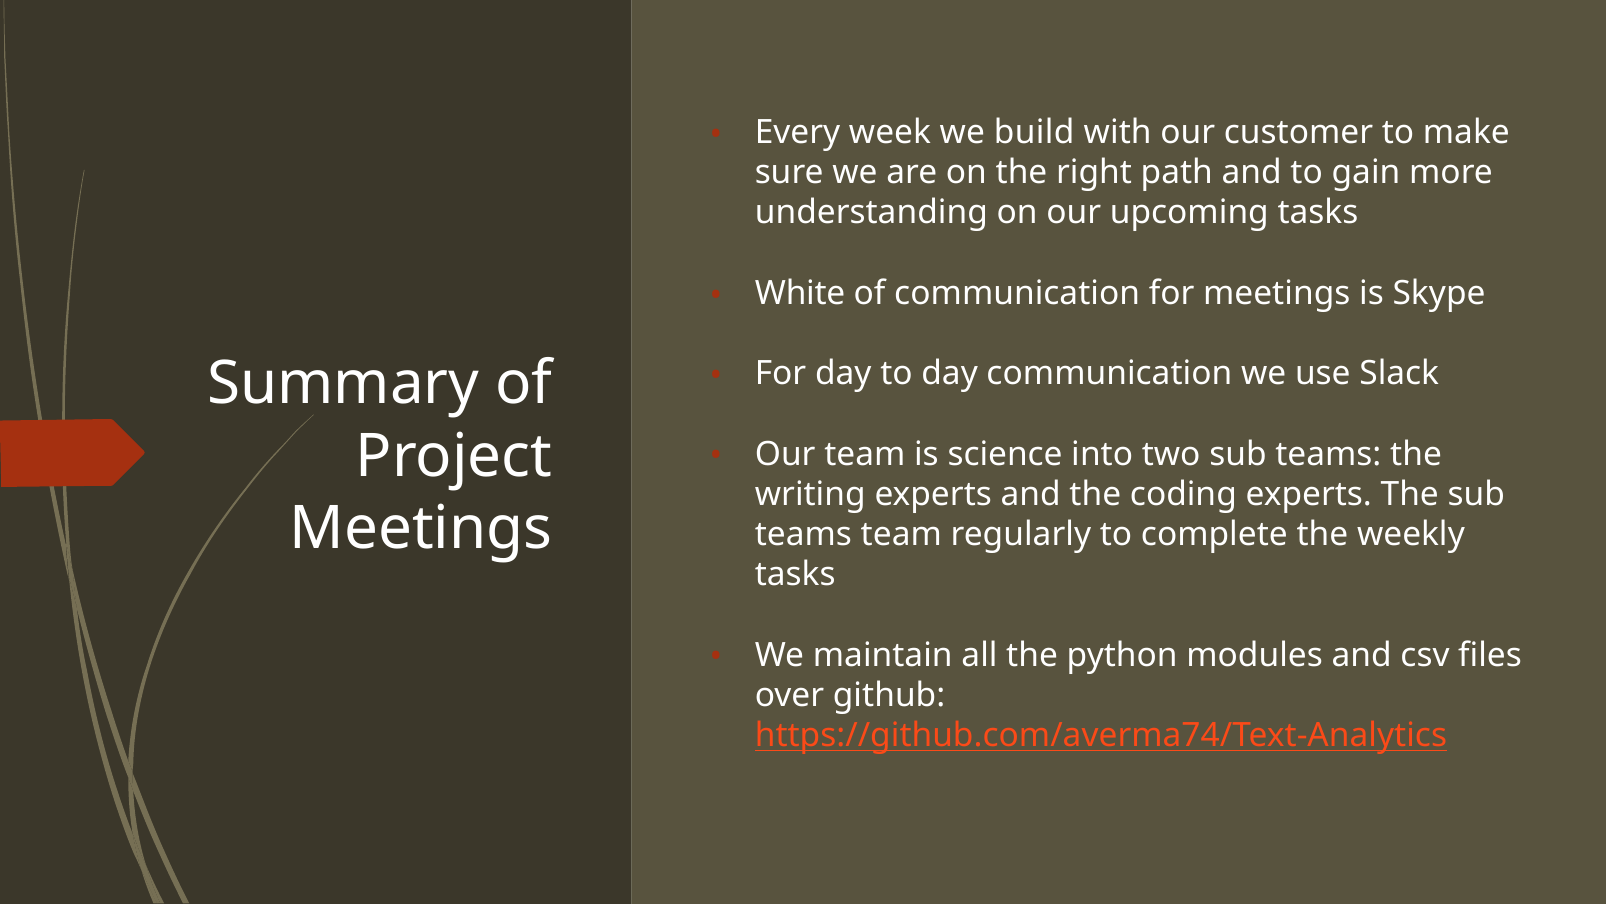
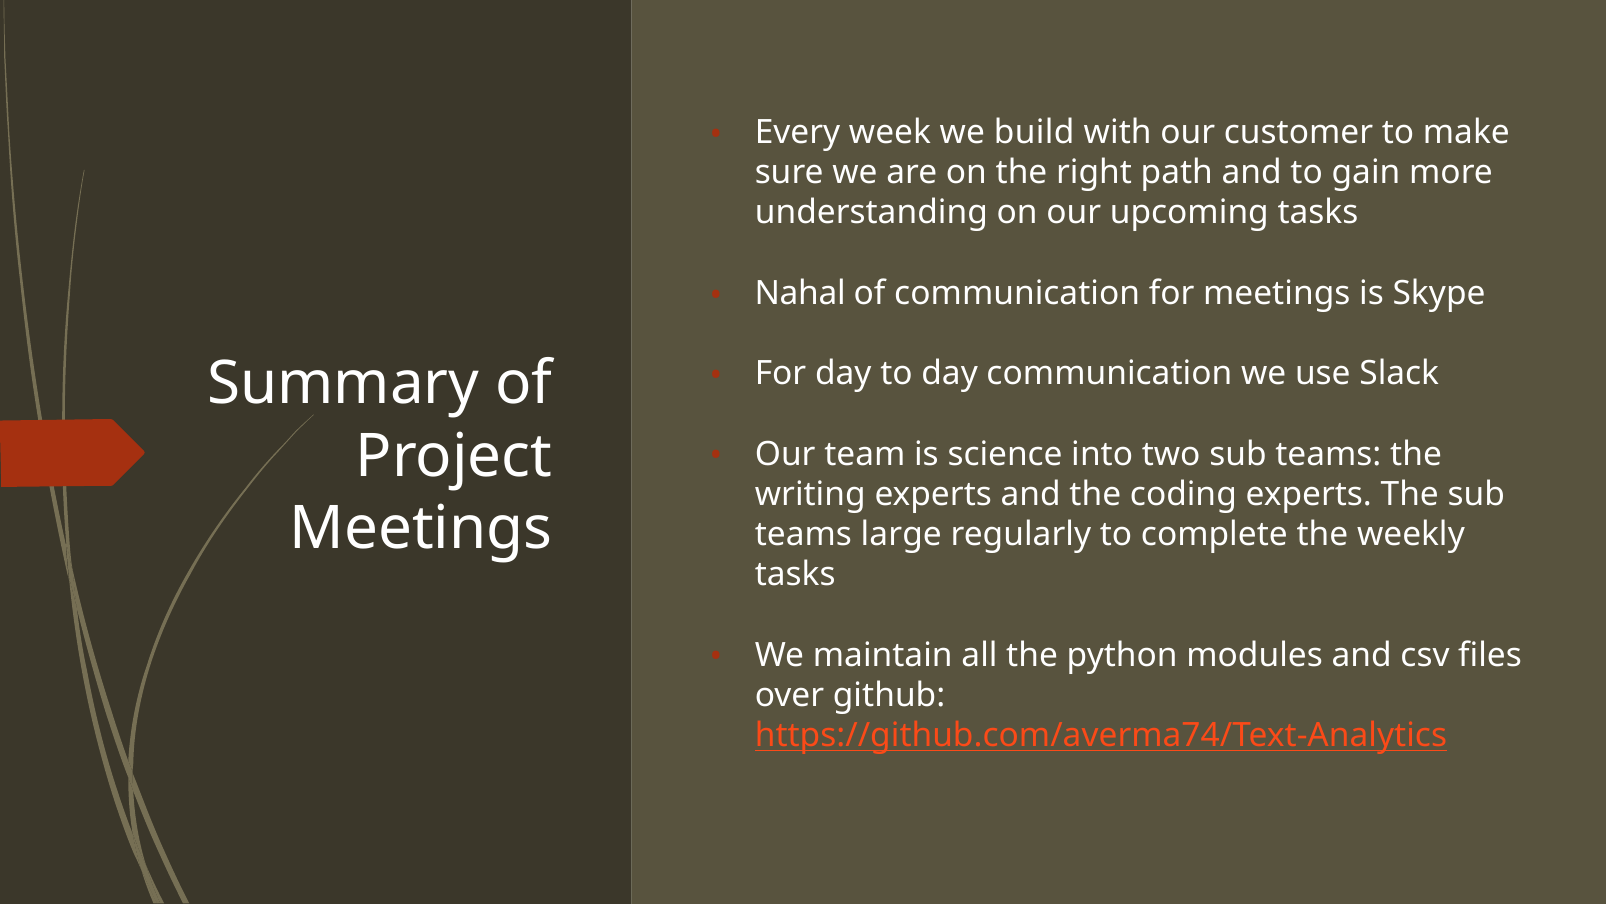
White: White -> Nahal (800, 293)
teams team: team -> large (901, 534)
